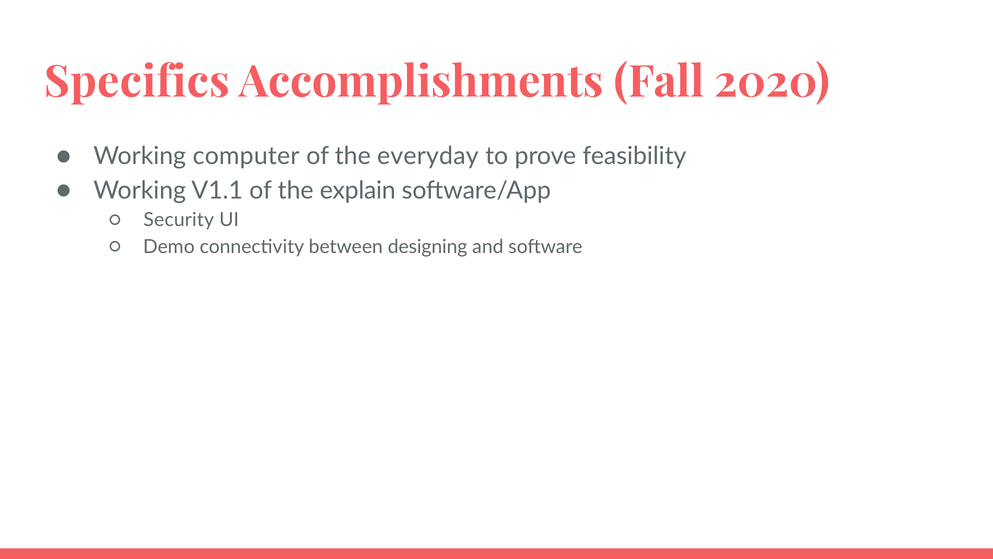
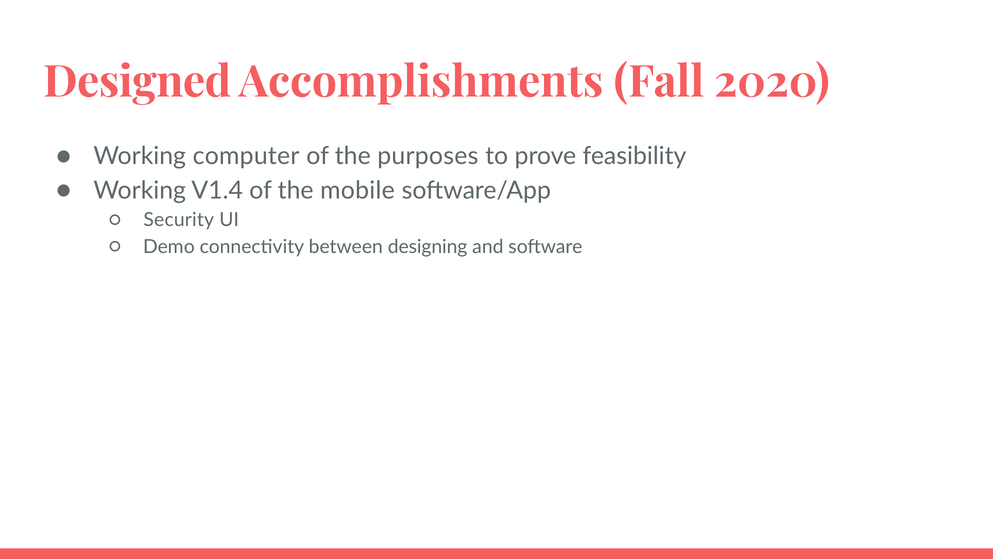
Specifics: Specifics -> Designed (137, 82)
everyday: everyday -> purposes (428, 156)
V1.1: V1.1 -> V1.4 (217, 190)
explain: explain -> mobile (357, 190)
